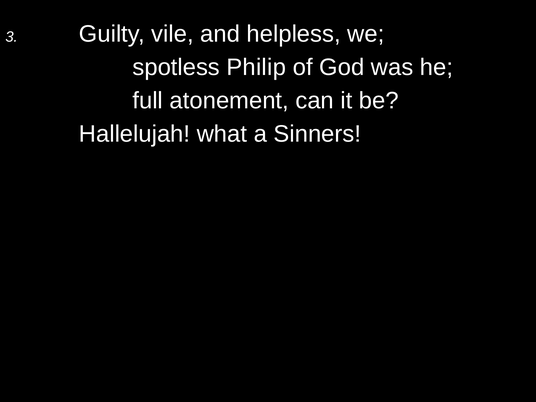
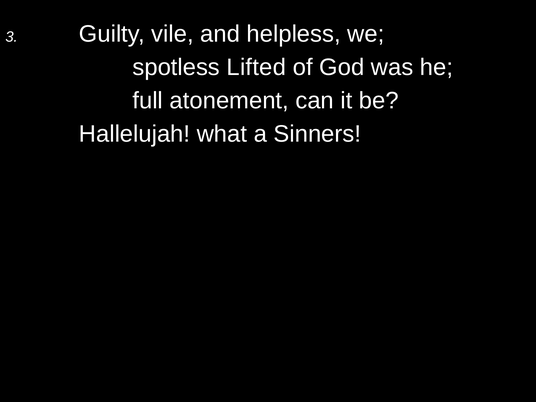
Philip: Philip -> Lifted (256, 67)
